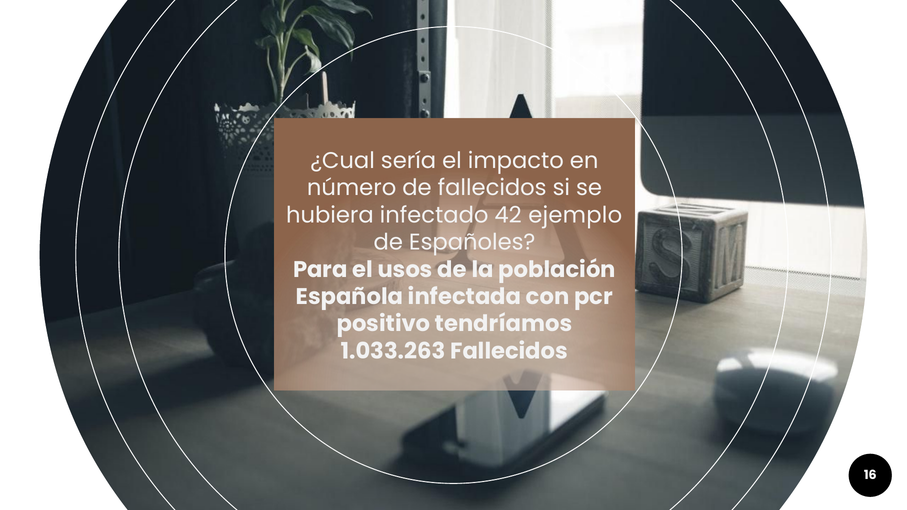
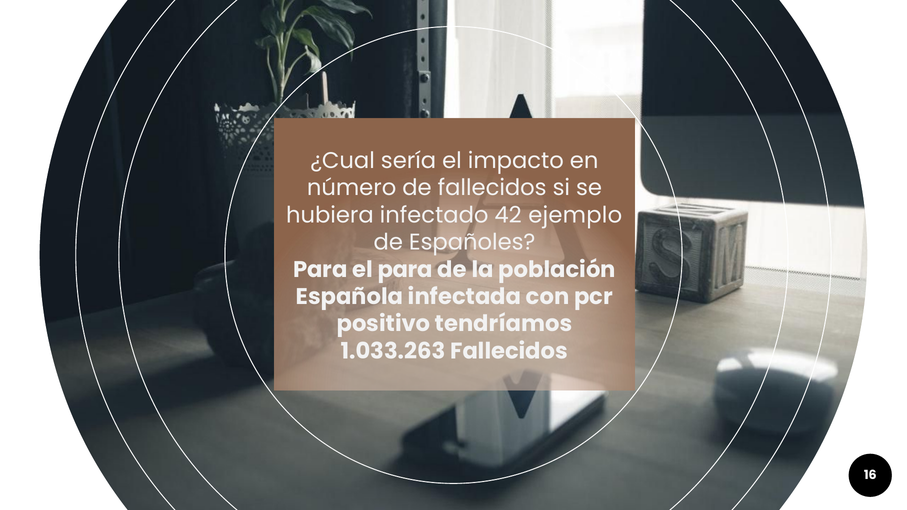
el usos: usos -> para (405, 270)
